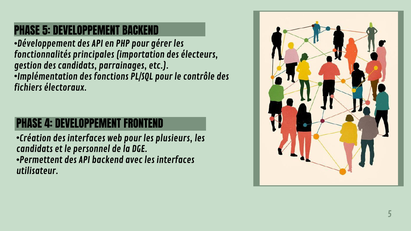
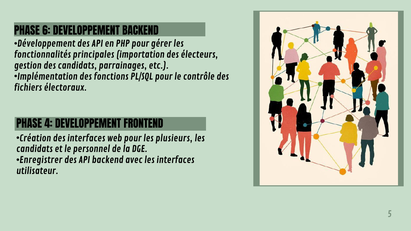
PHASE 5: 5 -> 6 (46, 31)
Permettent: Permettent -> Enregistrer (41, 160)
